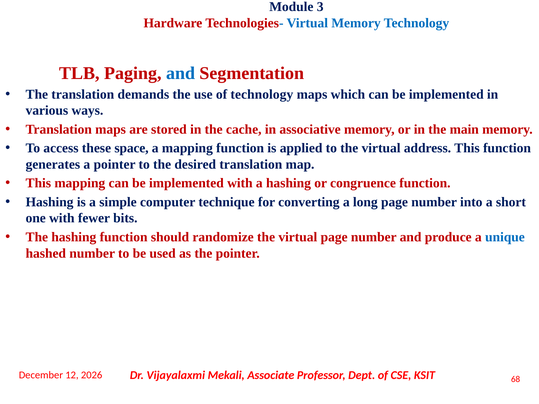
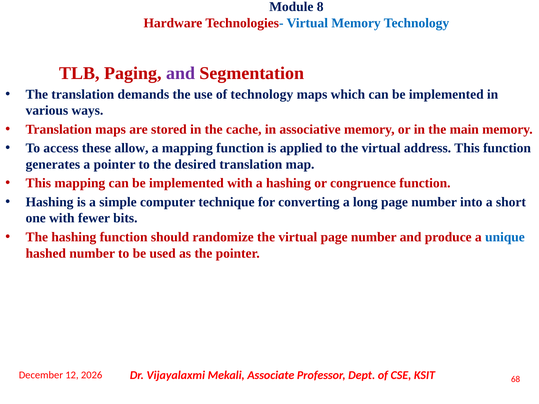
3: 3 -> 8 (320, 7)
and colour: blue -> purple (181, 73)
space: space -> allow (131, 148)
